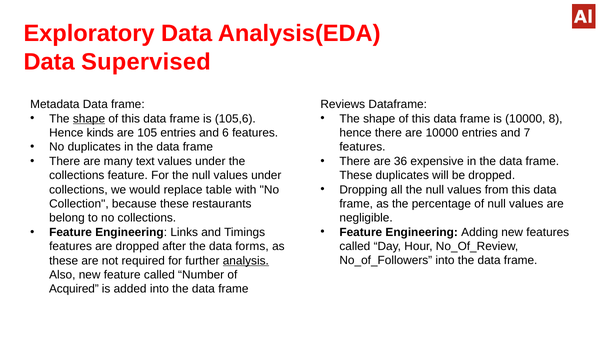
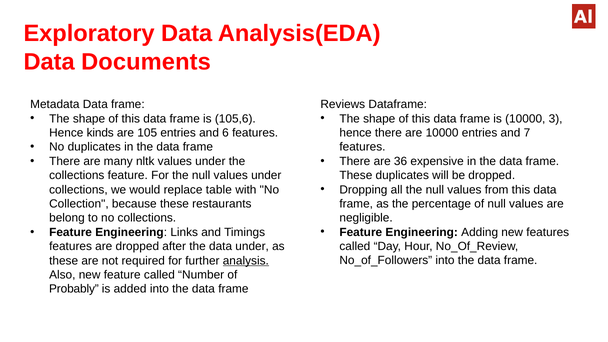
Supervised: Supervised -> Documents (146, 62)
8: 8 -> 3 (556, 119)
shape underline: present -> none (89, 119)
text: text -> nltk (145, 161)
data forms: forms -> under (252, 246)
Acquired: Acquired -> Probably (74, 289)
